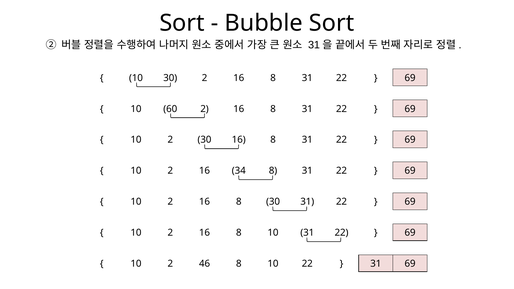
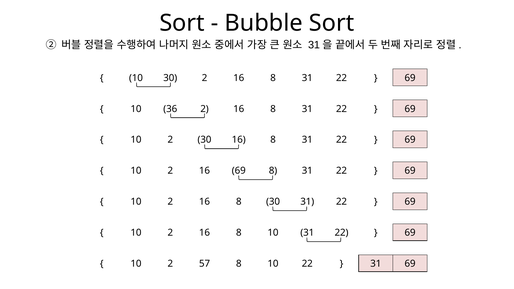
60: 60 -> 36 (170, 109)
16 34: 34 -> 69 (239, 171)
46: 46 -> 57 (205, 264)
